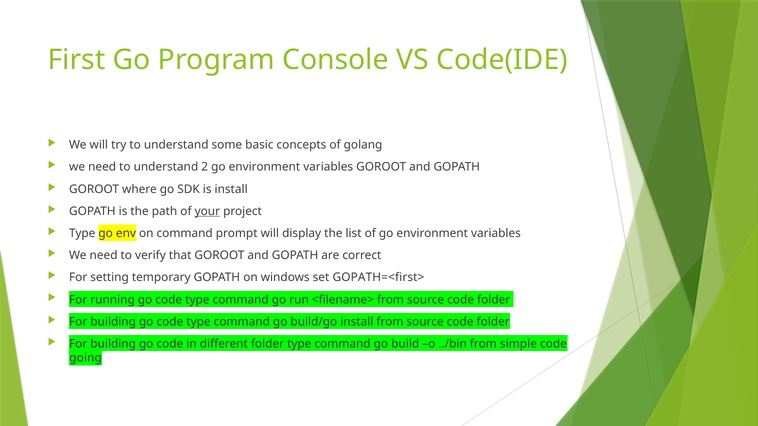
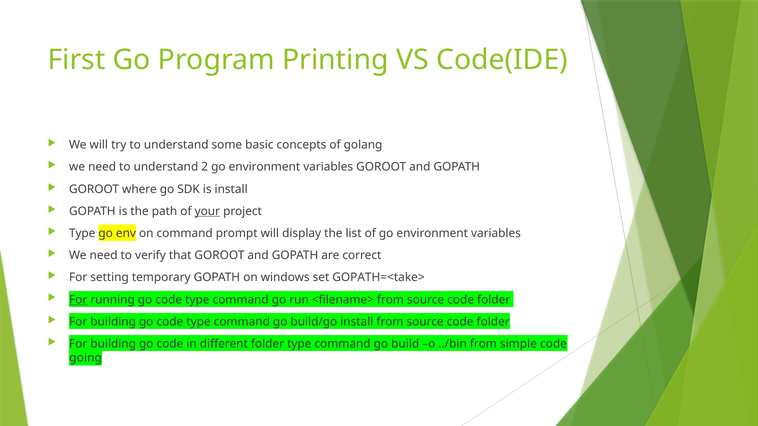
Console: Console -> Printing (335, 60)
GOPATH=<first>: GOPATH=<first> -> GOPATH=<take> (379, 278)
For underline: none -> present (78, 300)
